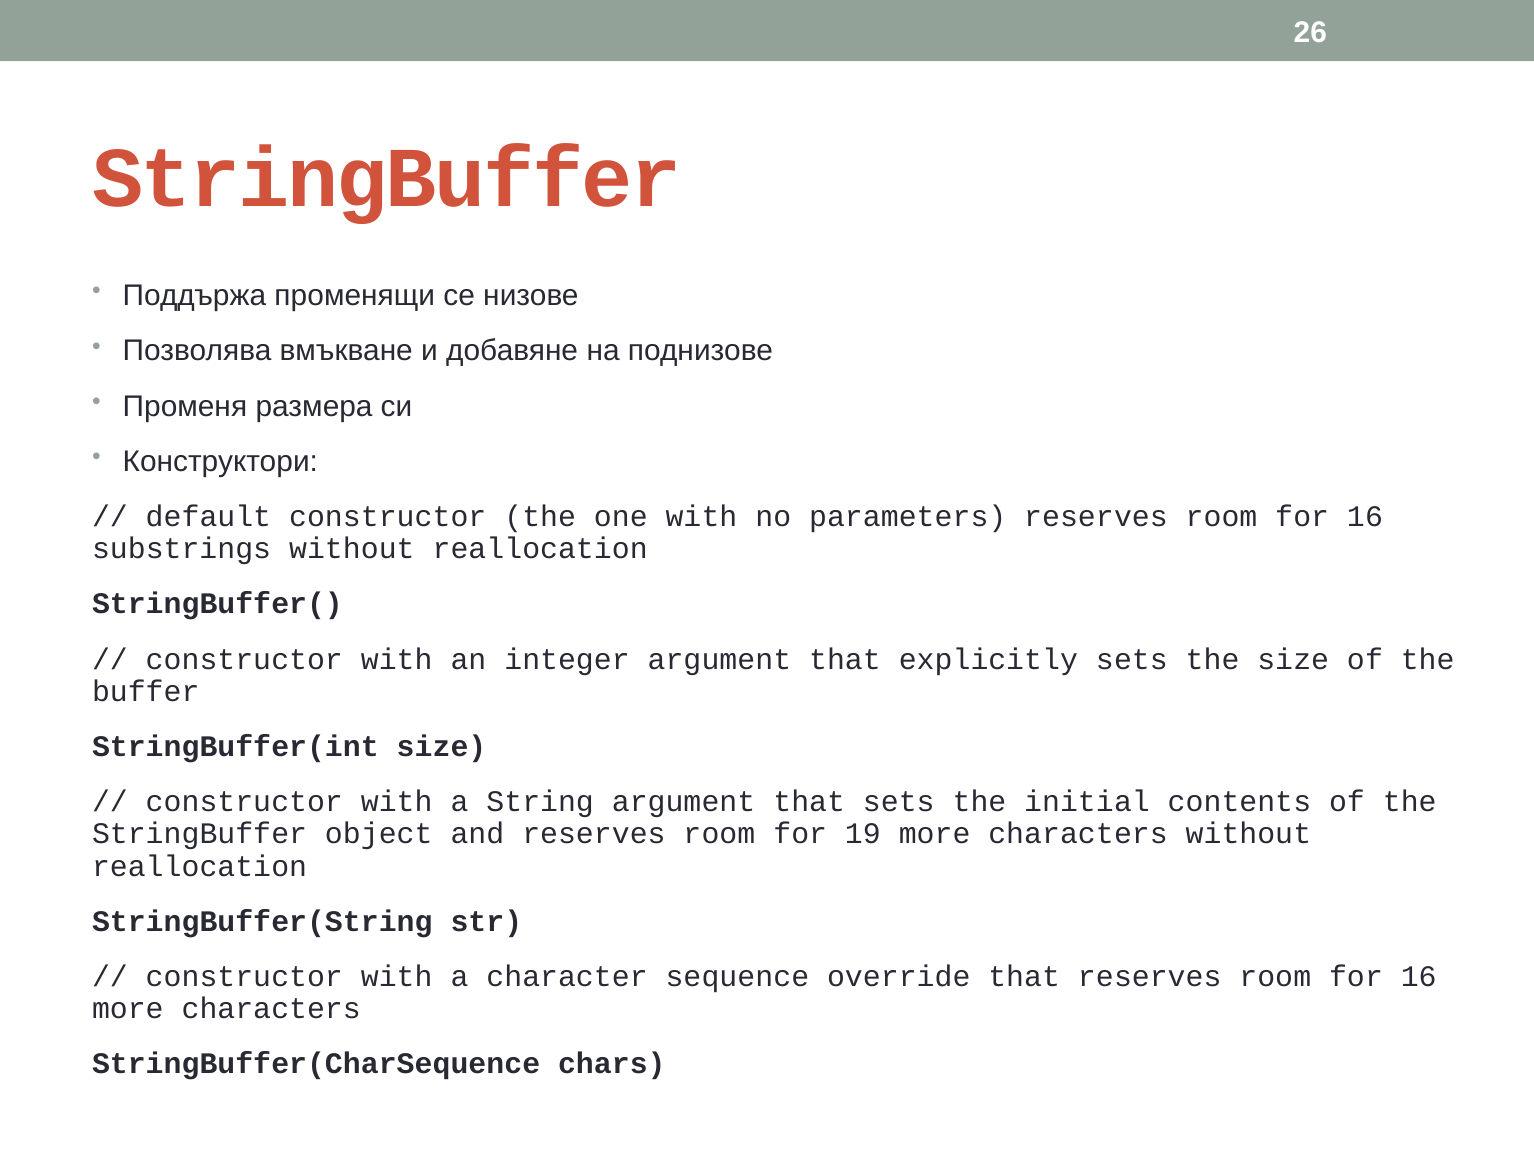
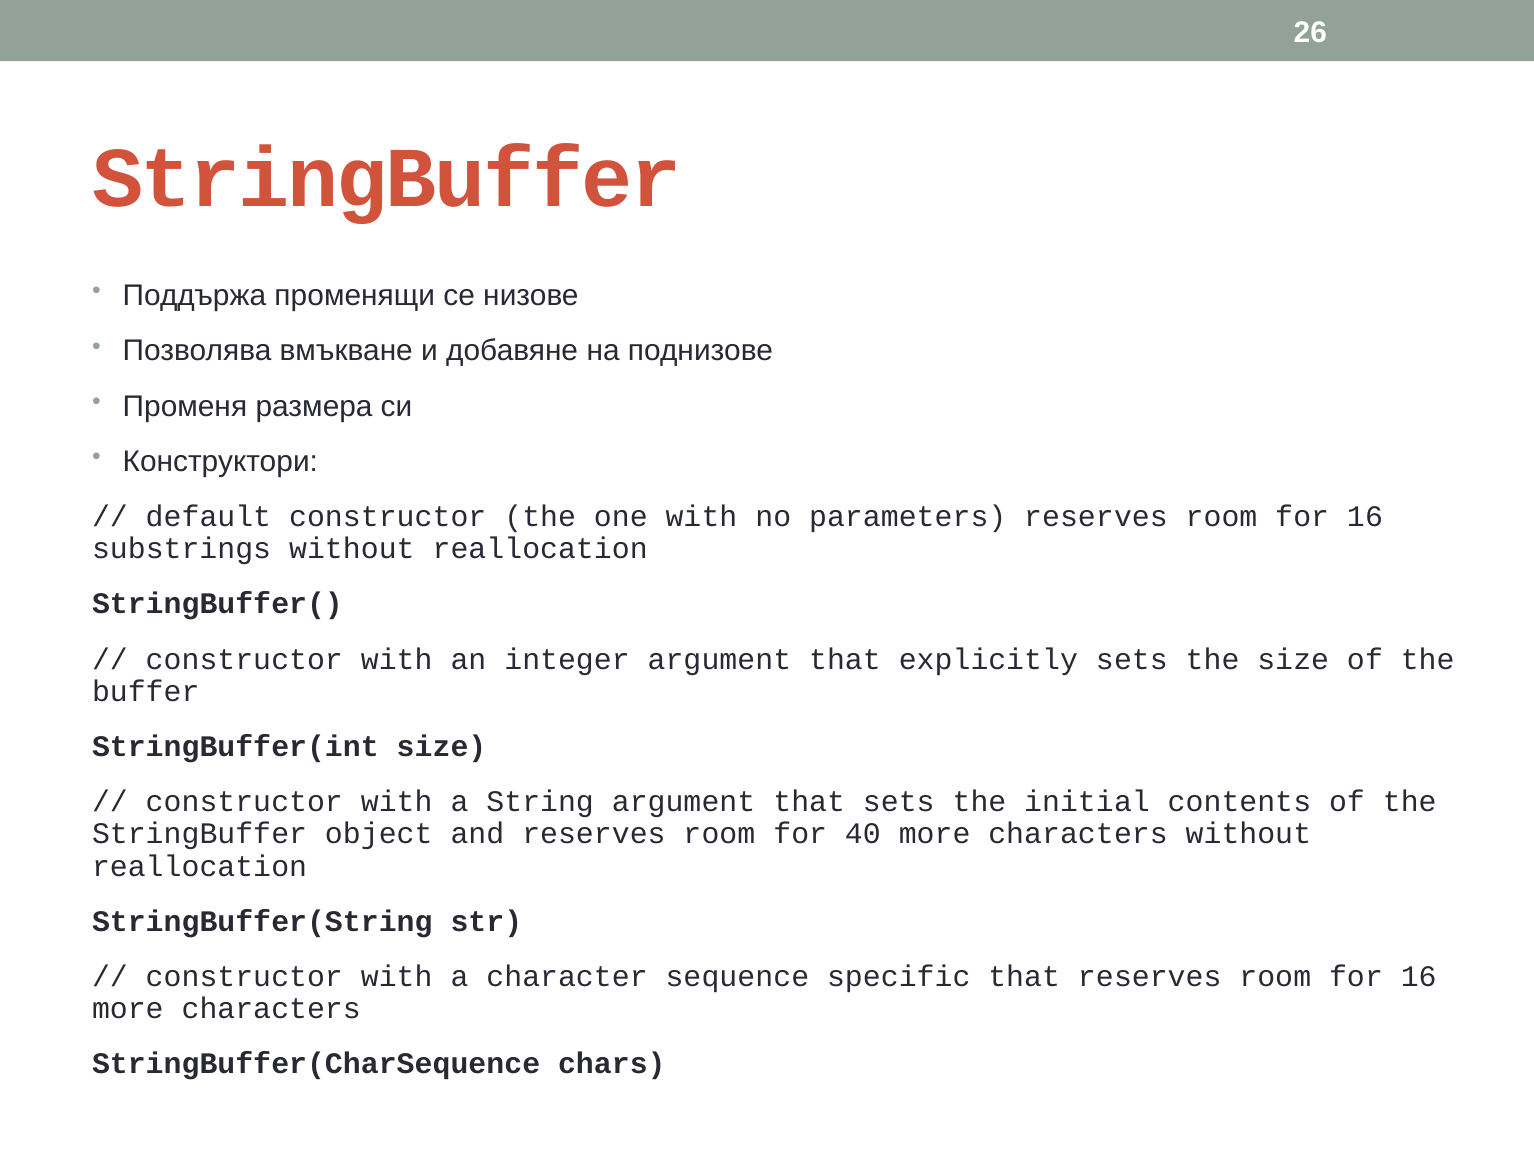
19: 19 -> 40 (863, 834)
override: override -> specific (899, 977)
